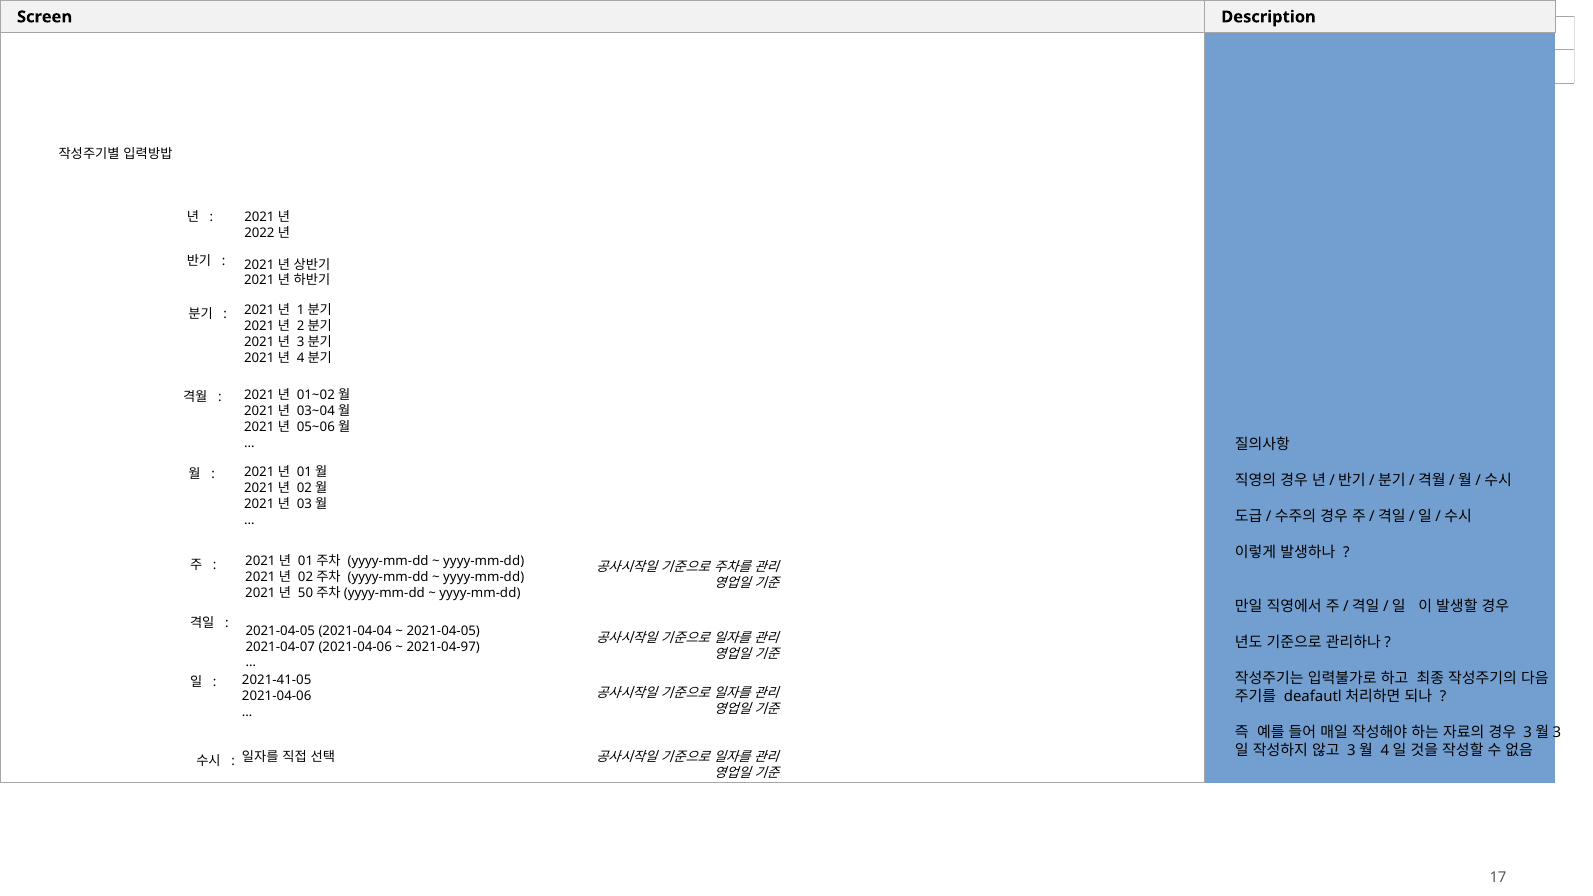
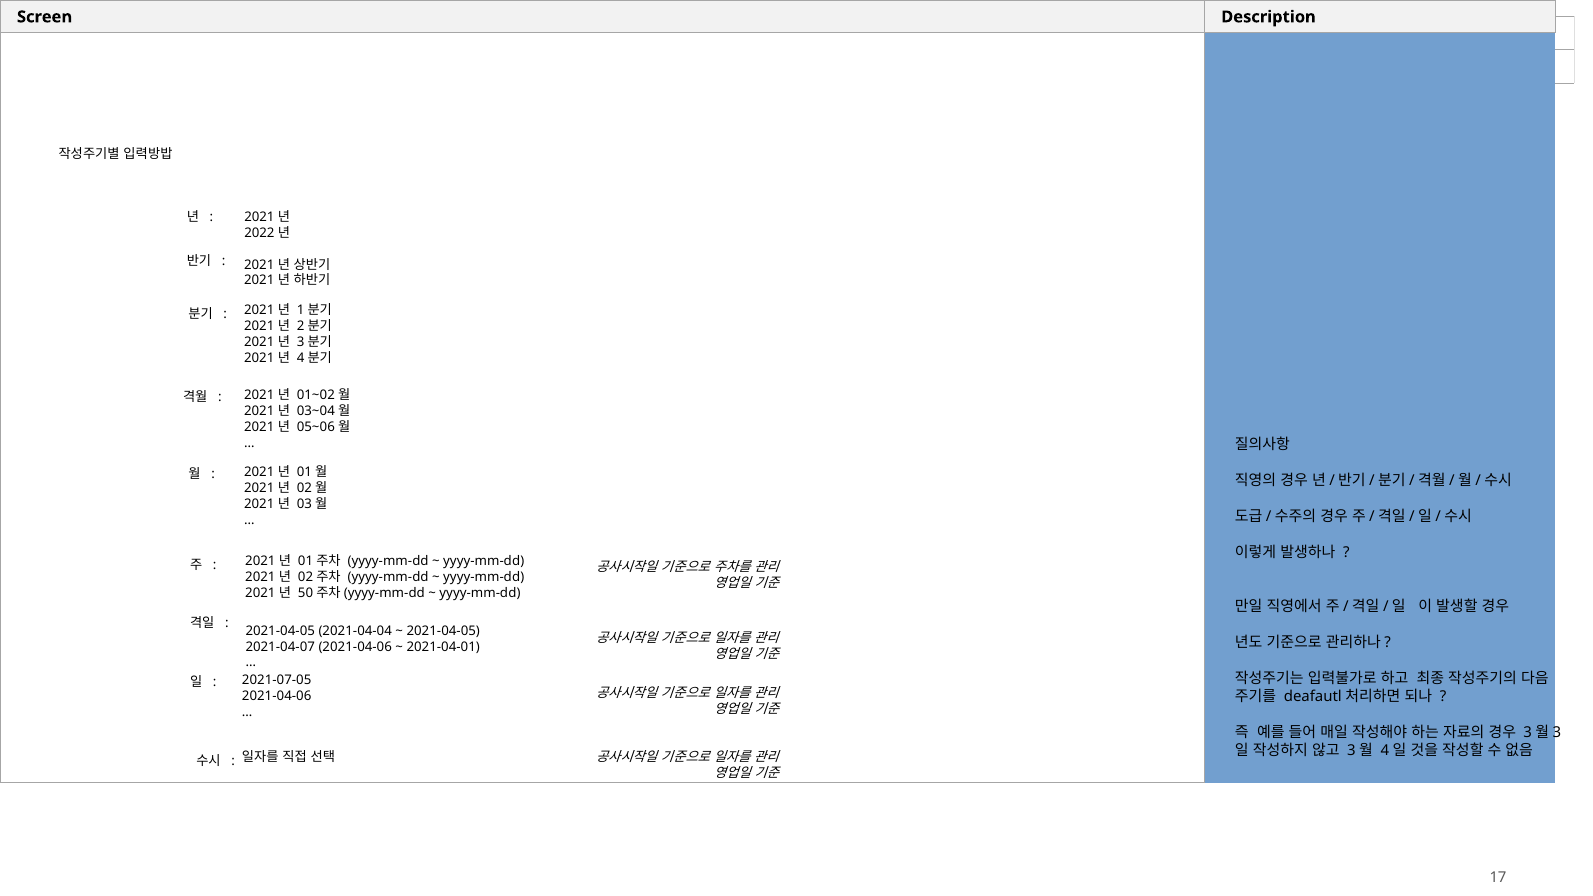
2021-04-97: 2021-04-97 -> 2021-04-01 (443, 647)
2021-41-05: 2021-41-05 -> 2021-07-05 (277, 681)
